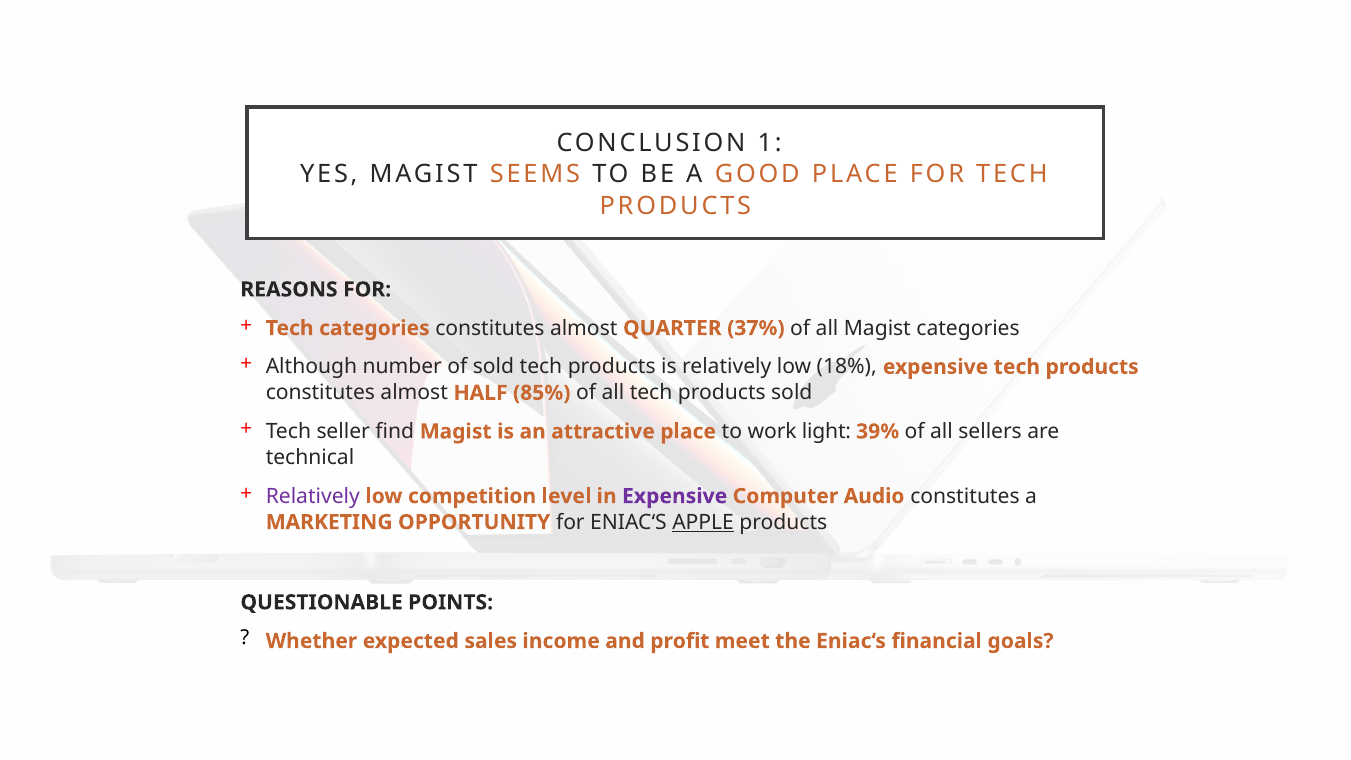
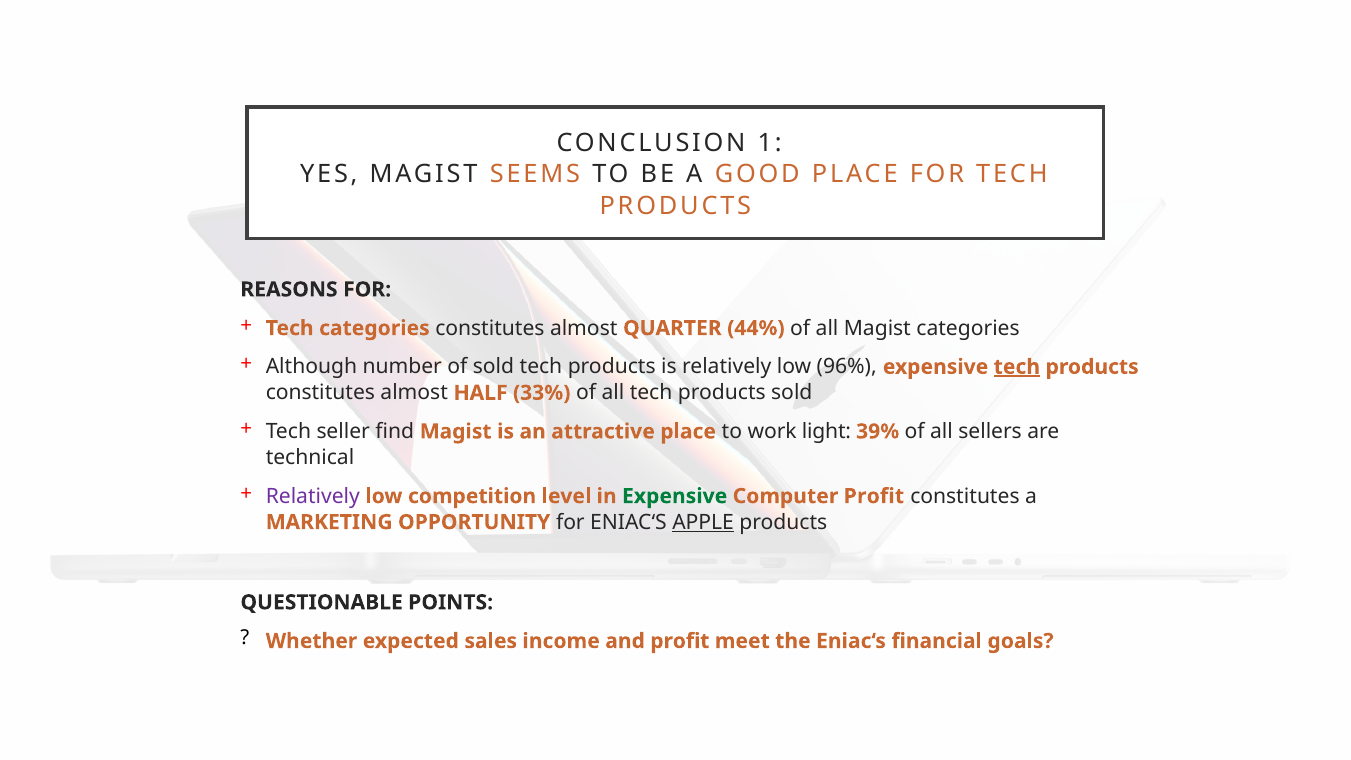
37%: 37% -> 44% (756, 328)
18%: 18% -> 96% (847, 367)
tech underline: none -> present (1017, 367)
85%: 85% -> 33% (542, 393)
Expensive colour: purple -> green (675, 496)
Computer Audio: Audio -> Profit (874, 496)
